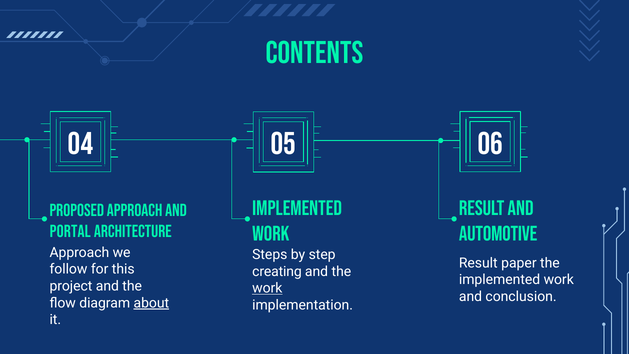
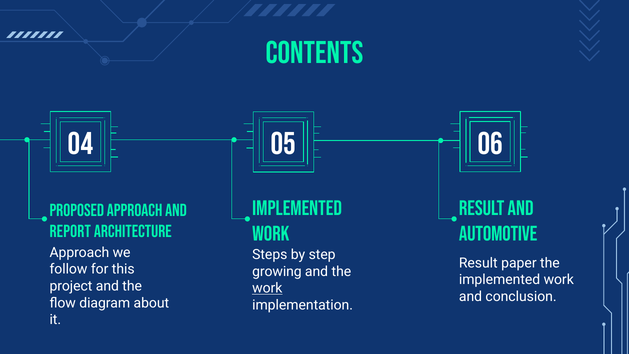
portal: portal -> report (70, 231)
creating: creating -> growing (277, 271)
about underline: present -> none (151, 303)
